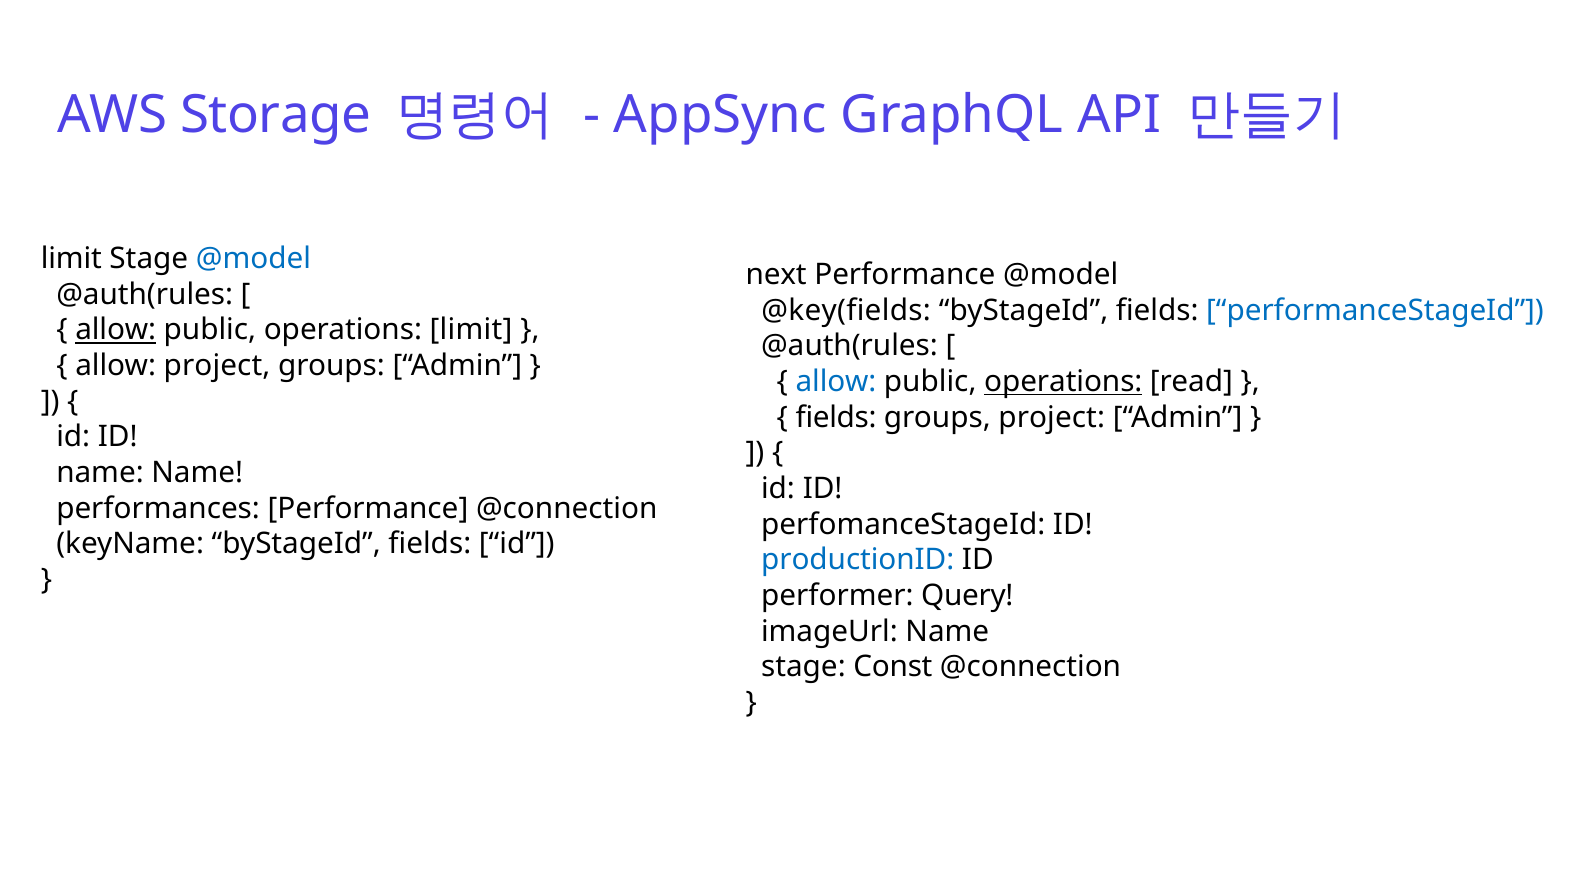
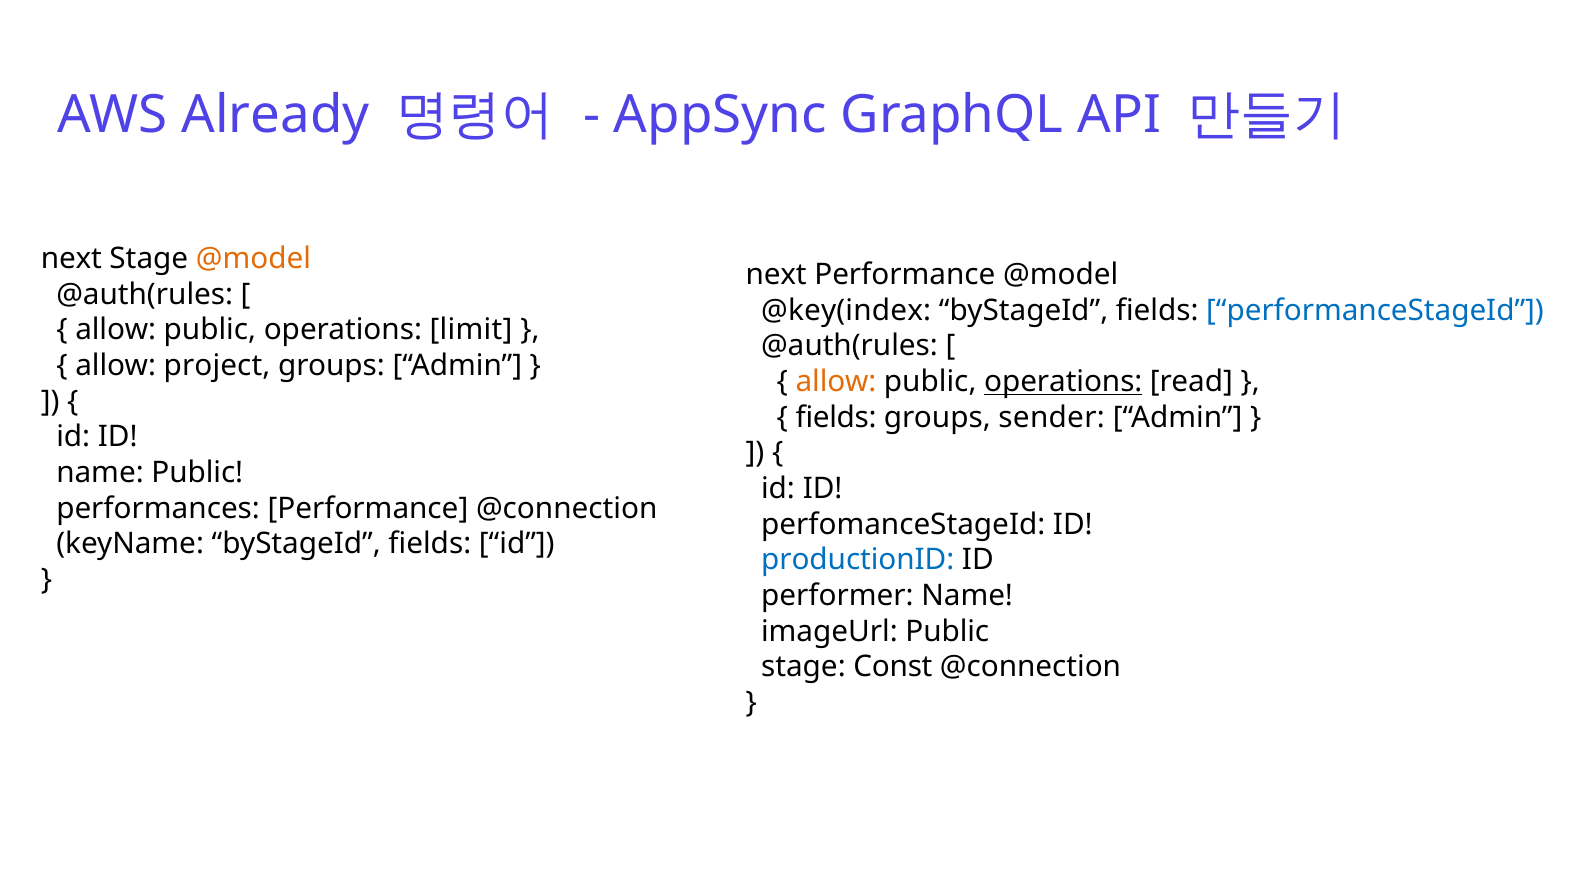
Storage: Storage -> Already (275, 116)
limit: limit -> next (71, 259)
@model colour: blue -> orange (253, 259)
@key(fields: @key(fields -> @key(index (846, 311)
allow underline: present -> none (116, 330)
allow colour: blue -> orange (836, 382)
groups project: project -> sender (1052, 418)
name Name: Name -> Public (197, 473)
performer Query: Query -> Name (967, 596)
imageUrl Name: Name -> Public (947, 632)
